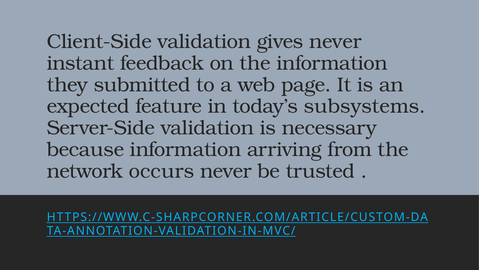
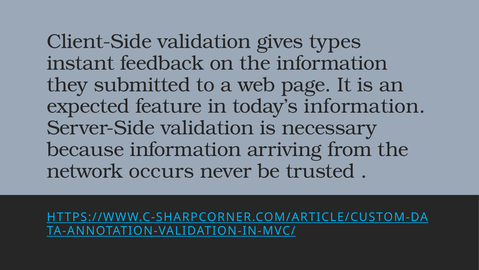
gives never: never -> types (335, 41)
today’s subsystems: subsystems -> information (365, 106)
